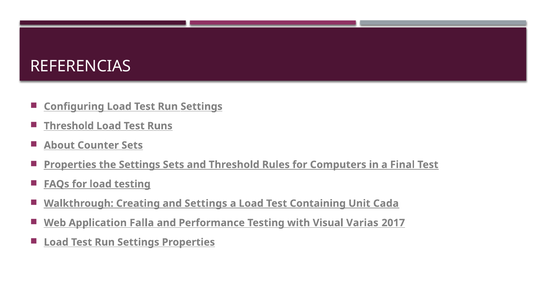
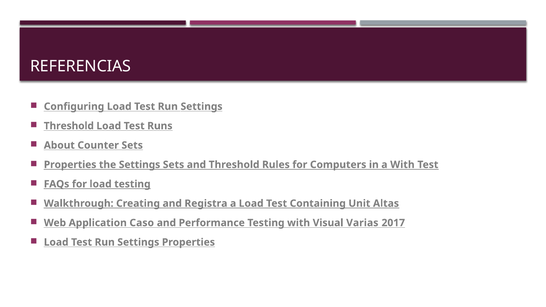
a Final: Final -> With (402, 165)
and Settings: Settings -> Registra (206, 204)
Cada: Cada -> Altas (386, 204)
Falla: Falla -> Caso (142, 223)
